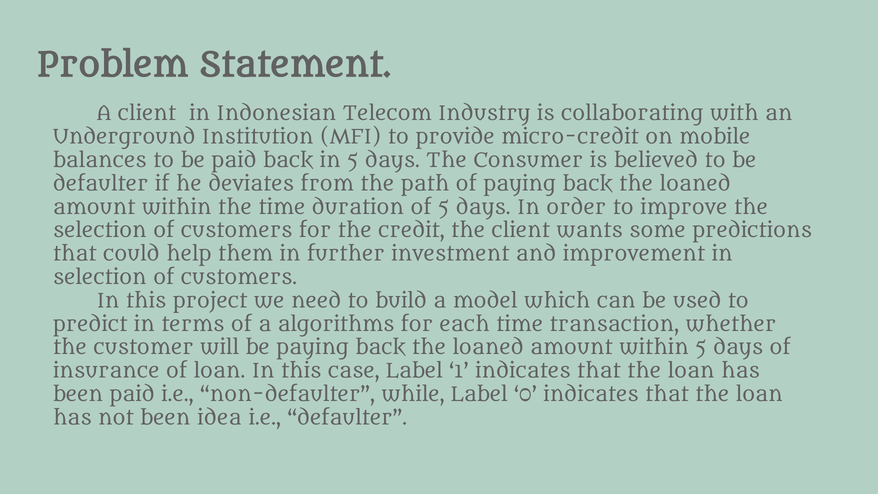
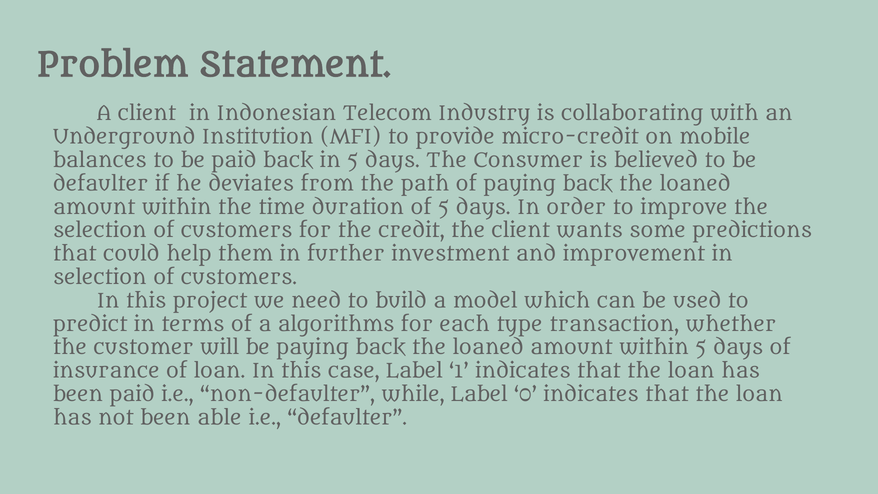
each time: time -> type (519, 325)
idea: idea -> able (219, 418)
